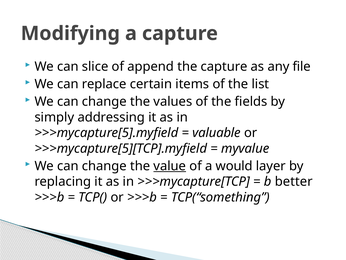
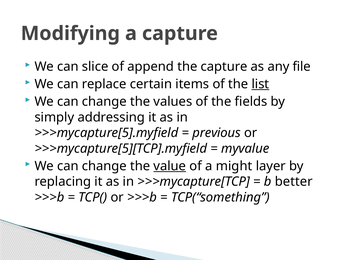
list underline: none -> present (260, 84)
valuable: valuable -> previous (217, 133)
would: would -> might (234, 166)
